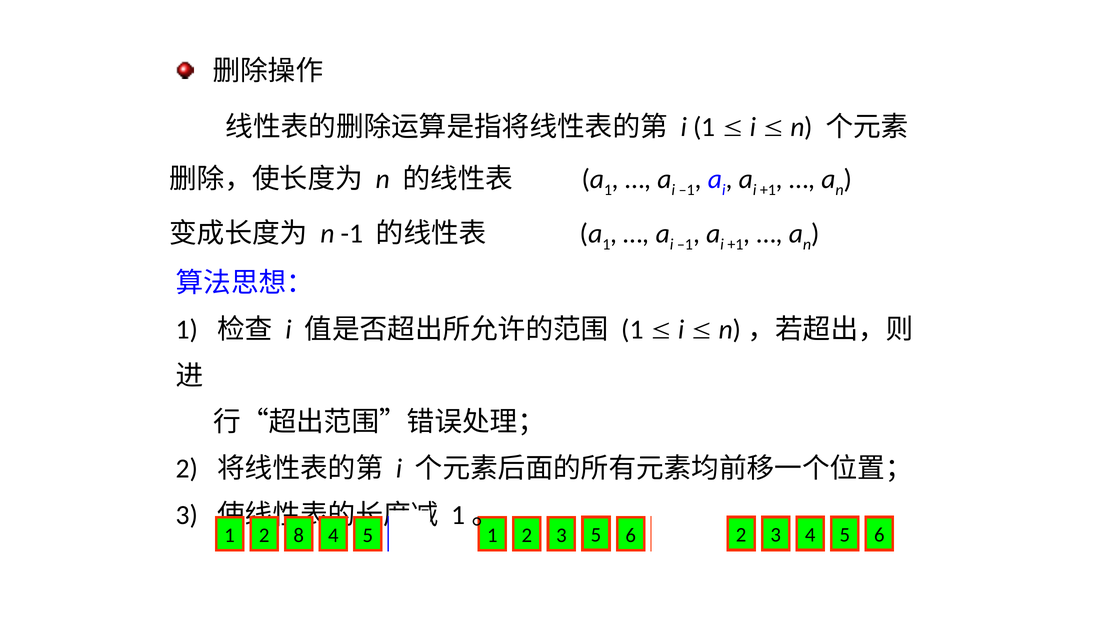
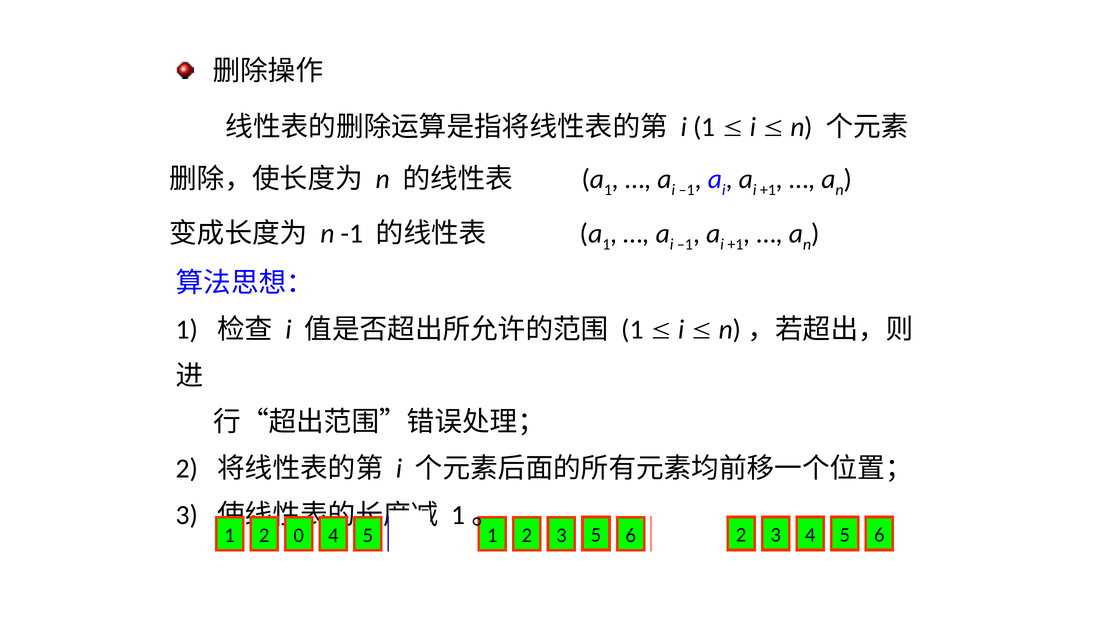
8: 8 -> 0 (299, 535)
